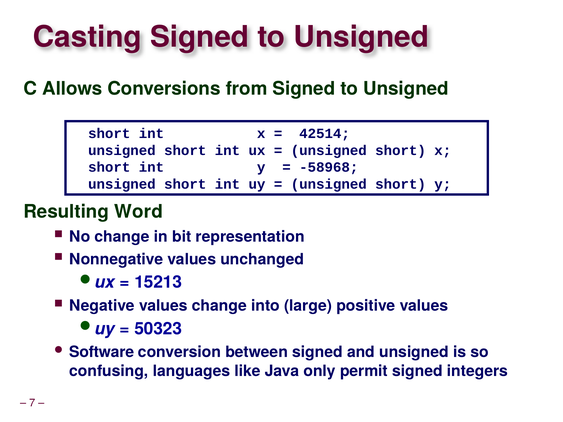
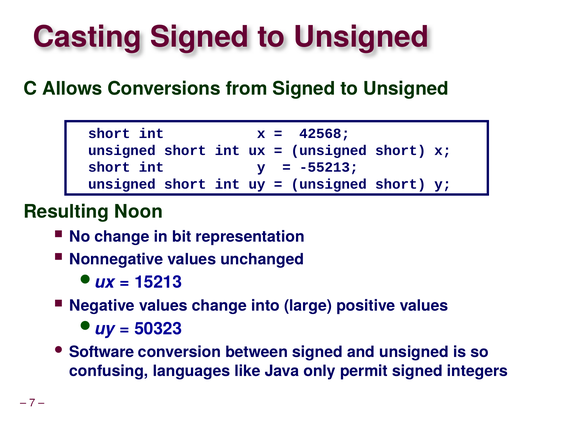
42514: 42514 -> 42568 (325, 134)
-58968: -58968 -> -55213 (329, 167)
Word: Word -> Noon (139, 212)
